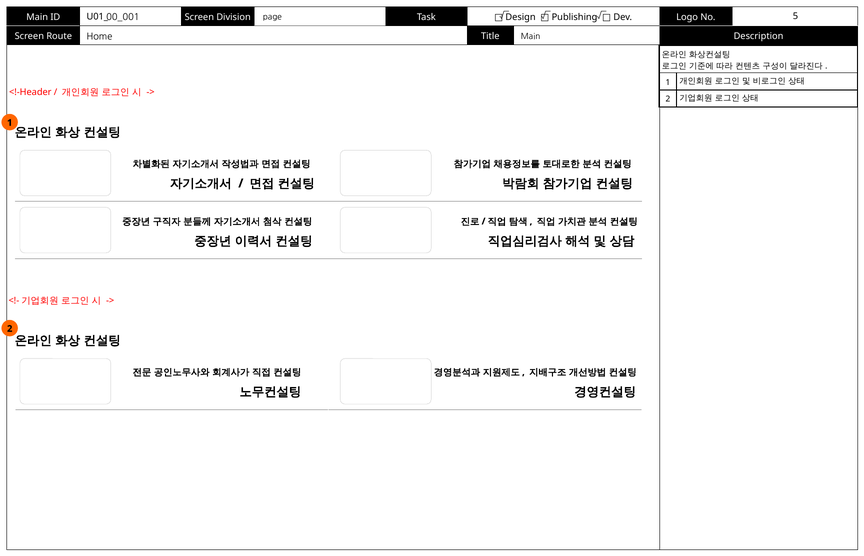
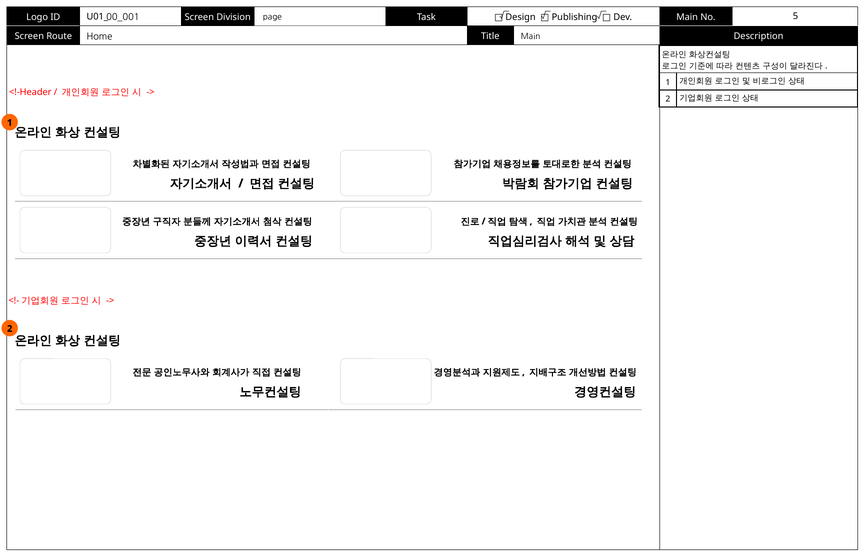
Logo: Logo -> Main (687, 17)
Main: Main -> Logo (37, 17)
